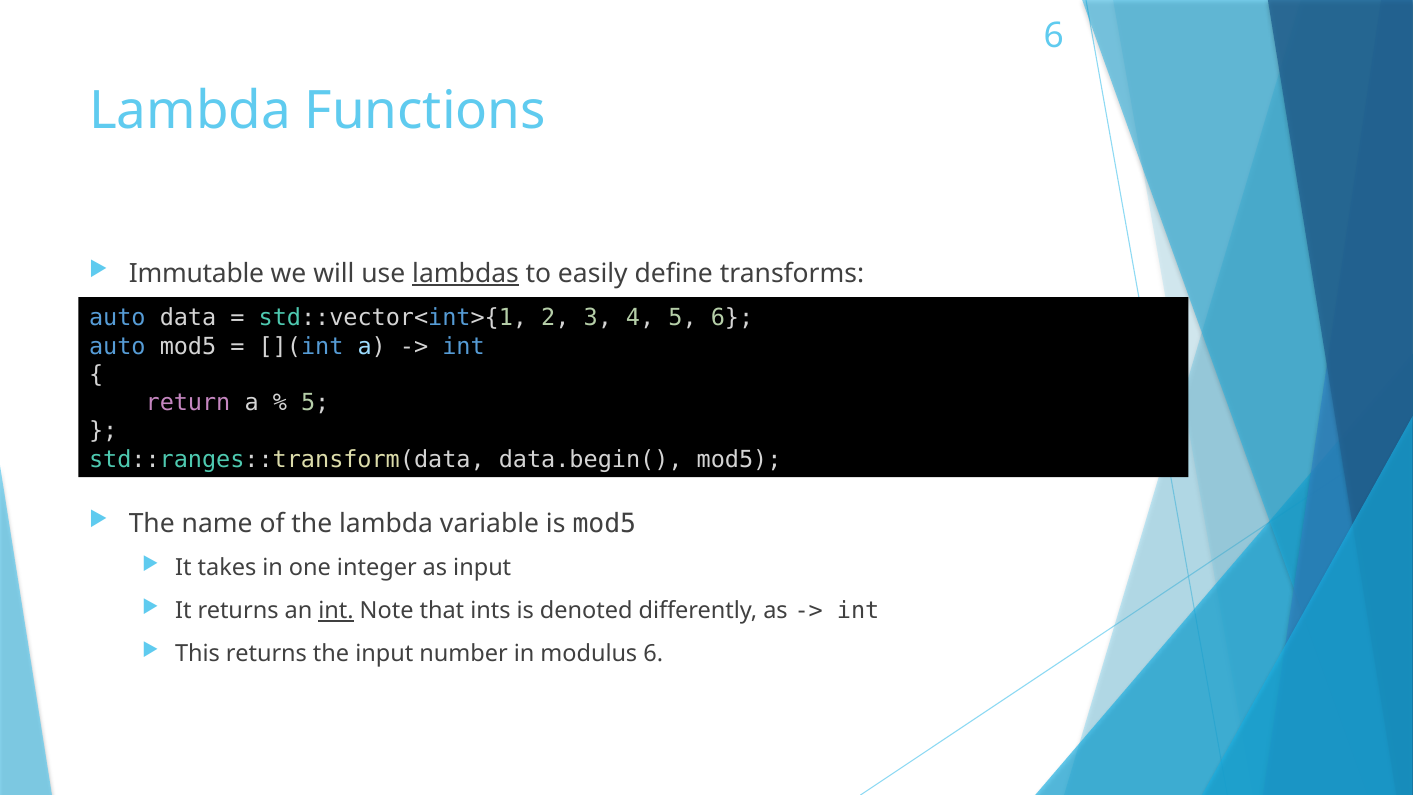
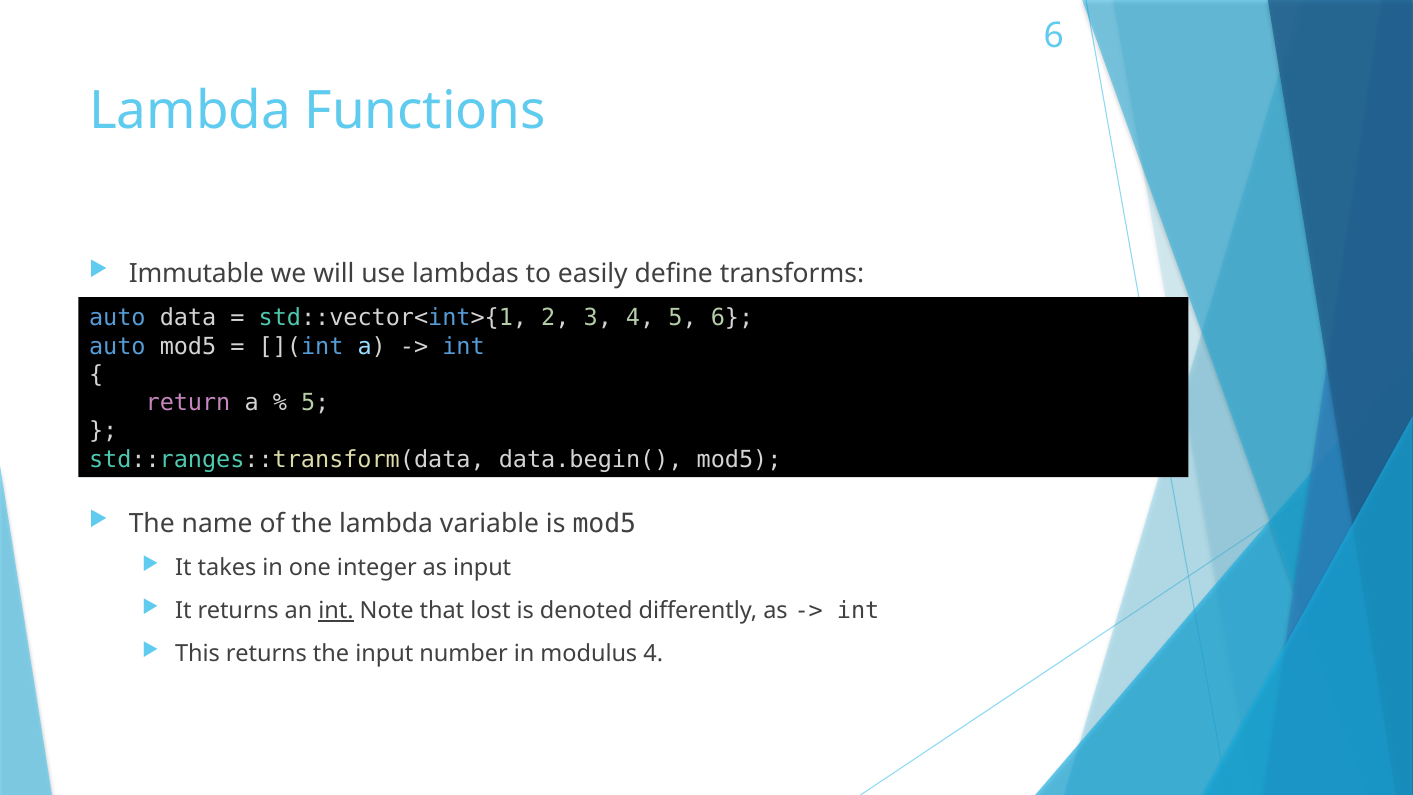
lambdas underline: present -> none (466, 273)
ints: ints -> lost (490, 611)
modulus 6: 6 -> 4 (653, 653)
